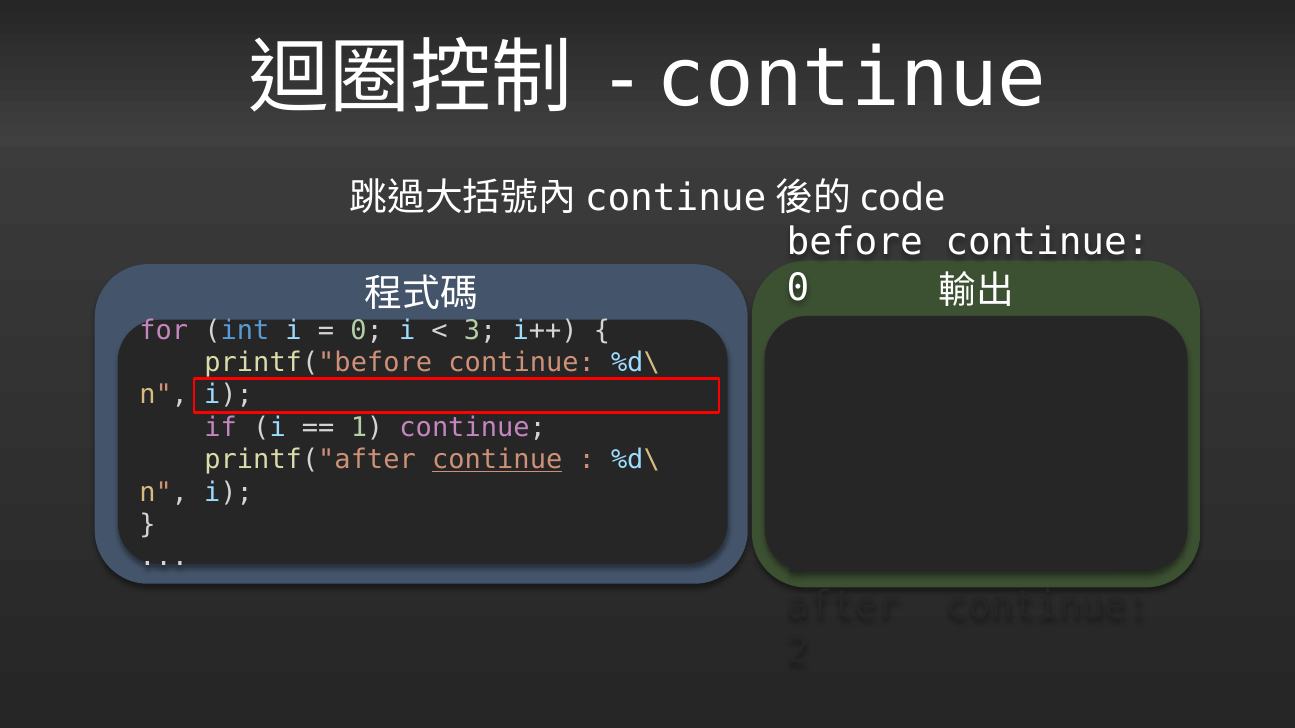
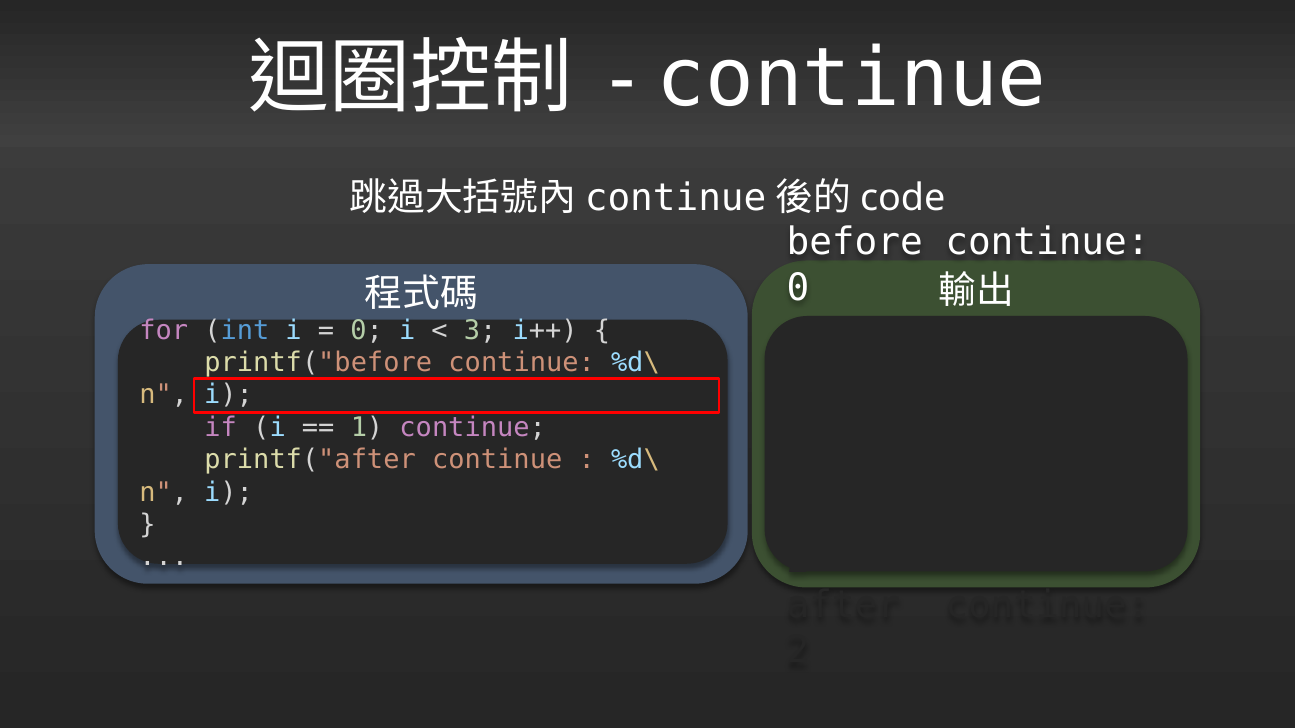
continue underline: present -> none (497, 460)
